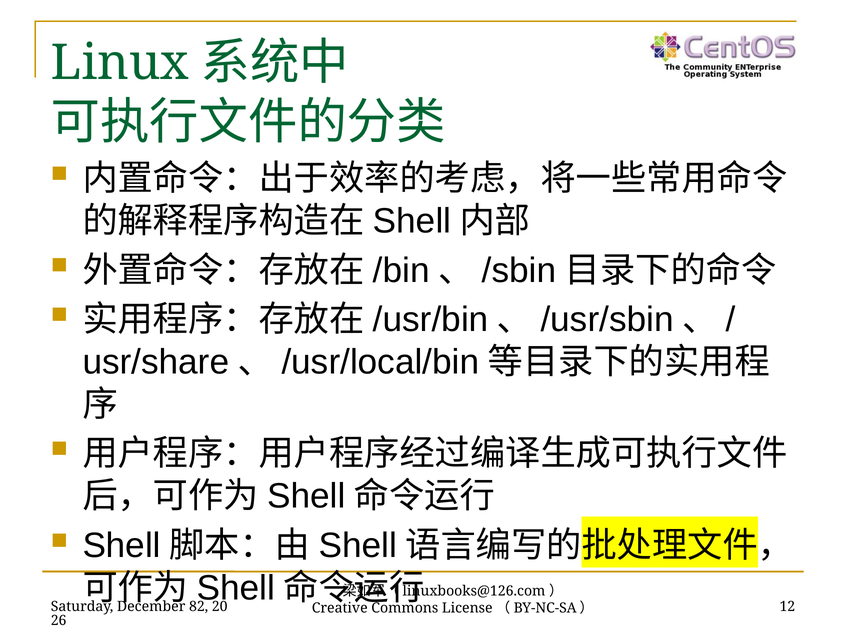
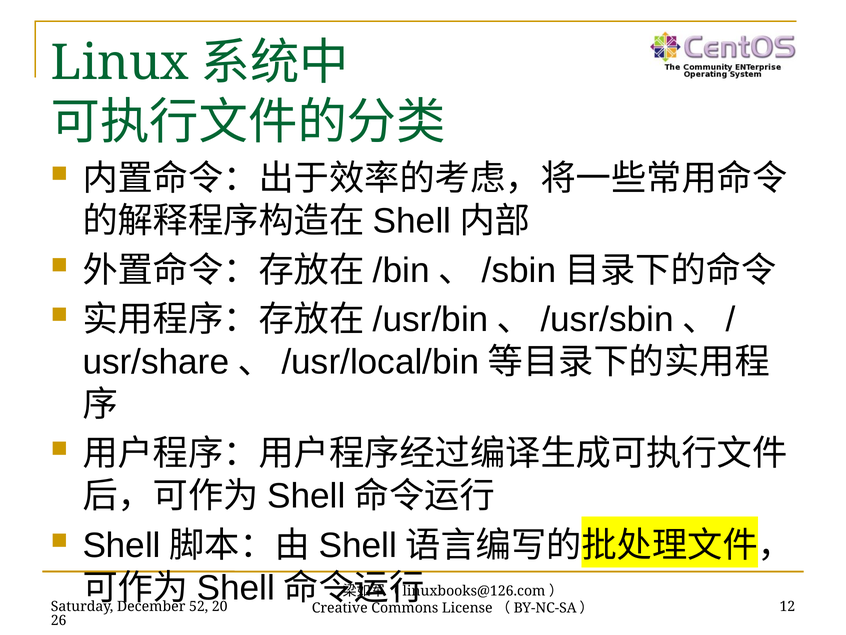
82: 82 -> 52 (199, 606)
